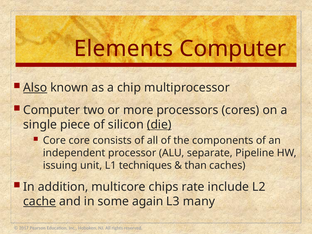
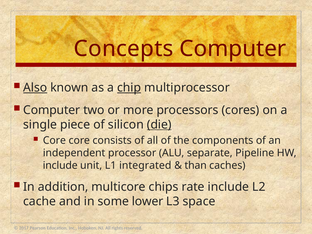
Elements: Elements -> Concepts (124, 49)
chip underline: none -> present (129, 88)
issuing: issuing -> include (60, 165)
techniques: techniques -> integrated (145, 165)
cache underline: present -> none (40, 201)
again: again -> lower (148, 201)
many: many -> space (199, 201)
